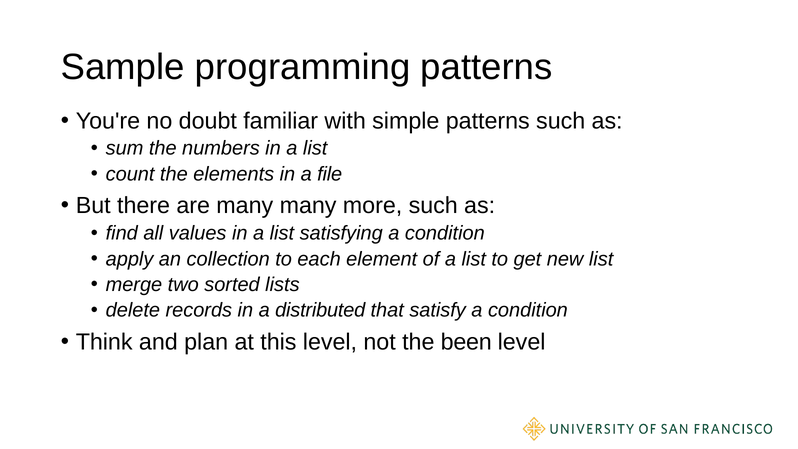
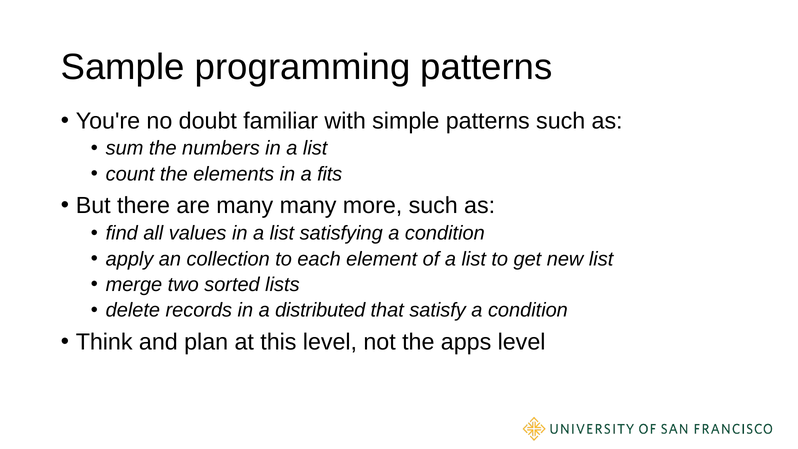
file: file -> fits (330, 174)
been: been -> apps (466, 342)
